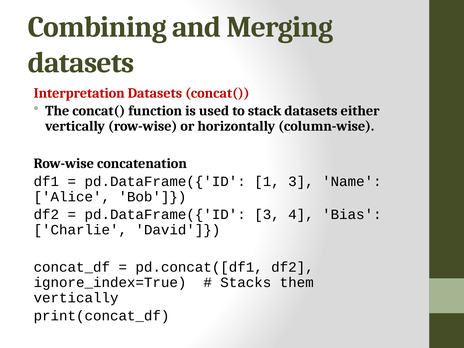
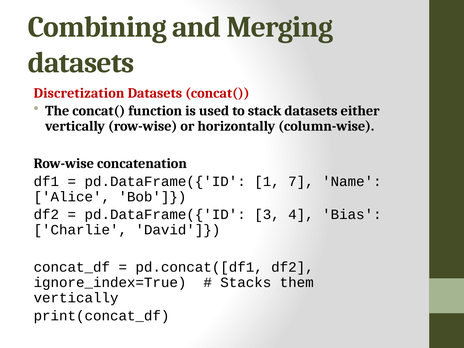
Interpretation: Interpretation -> Discretization (79, 93)
1 3: 3 -> 7 (301, 181)
